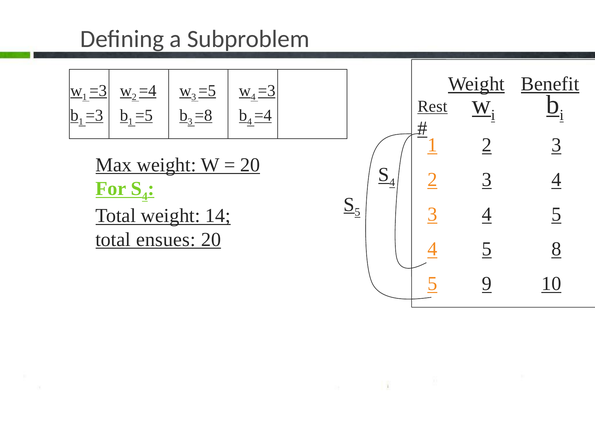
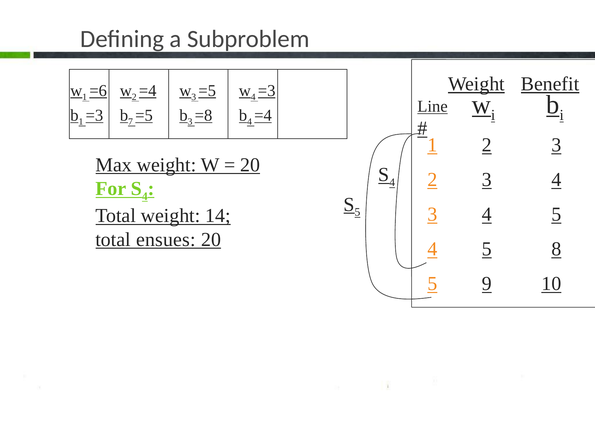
w 1 =3: =3 -> =6 (98, 91)
Rest: Rest -> Line (433, 106)
1: 1 -> 7 (130, 122)
